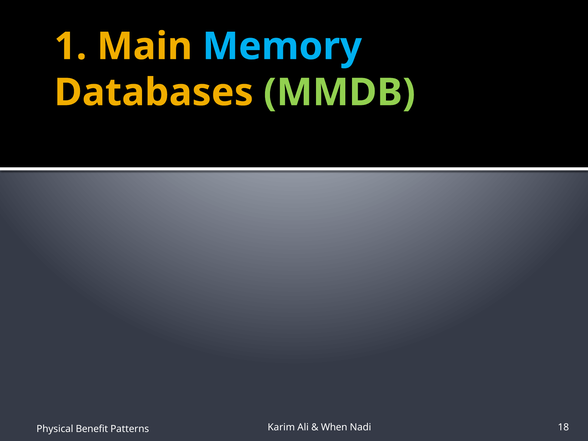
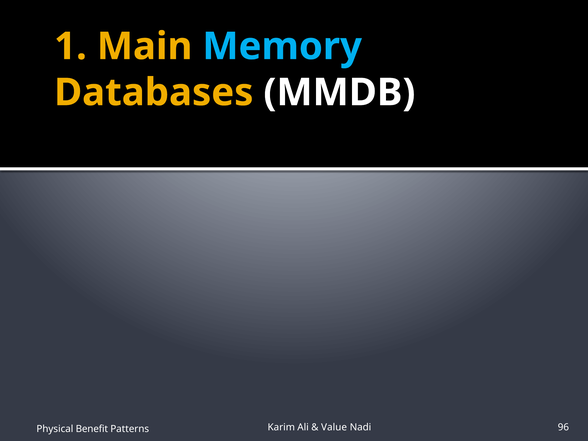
MMDB colour: light green -> white (339, 93)
When: When -> Value (334, 427)
18: 18 -> 96 (563, 427)
